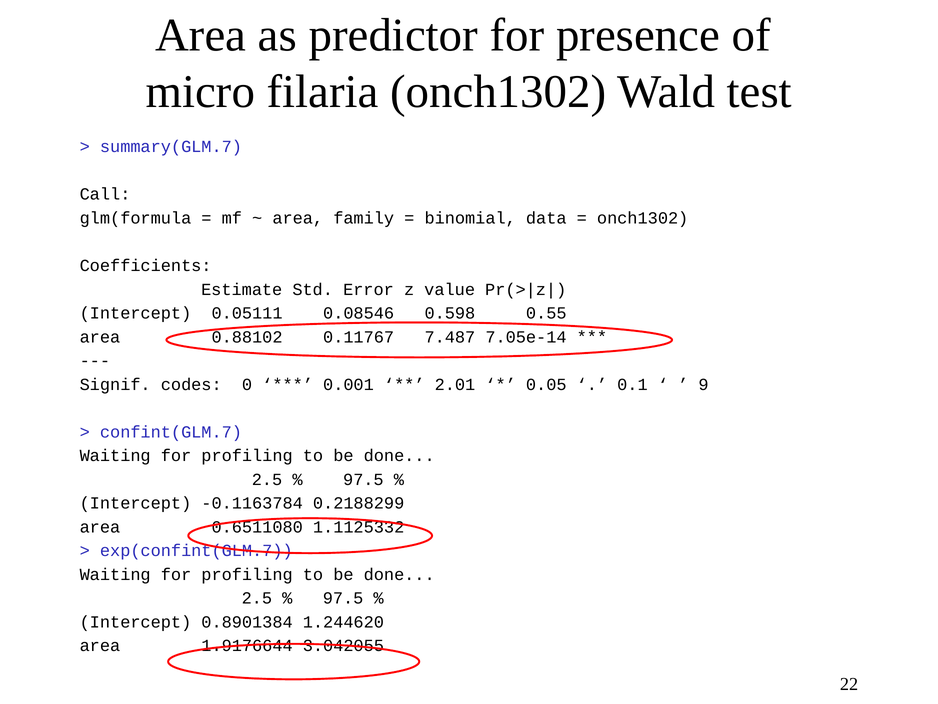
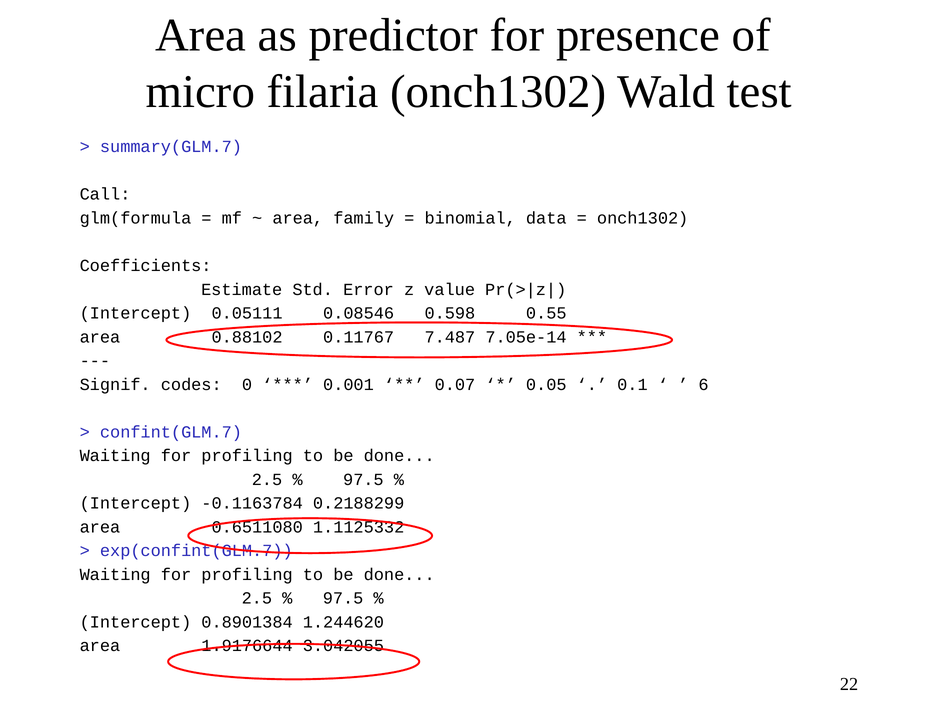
2.01: 2.01 -> 0.07 (455, 384)
9: 9 -> 6 (703, 384)
